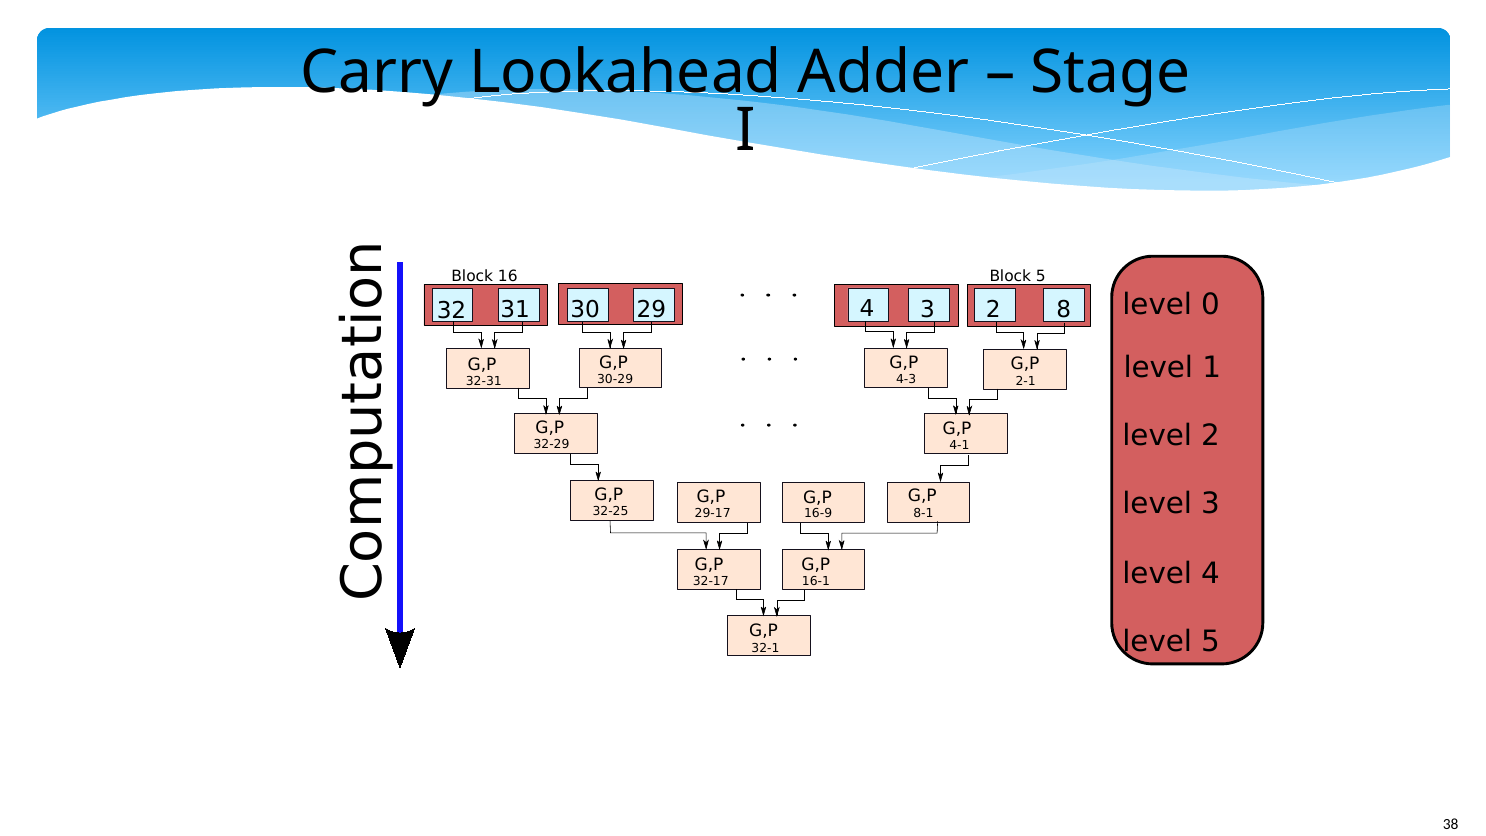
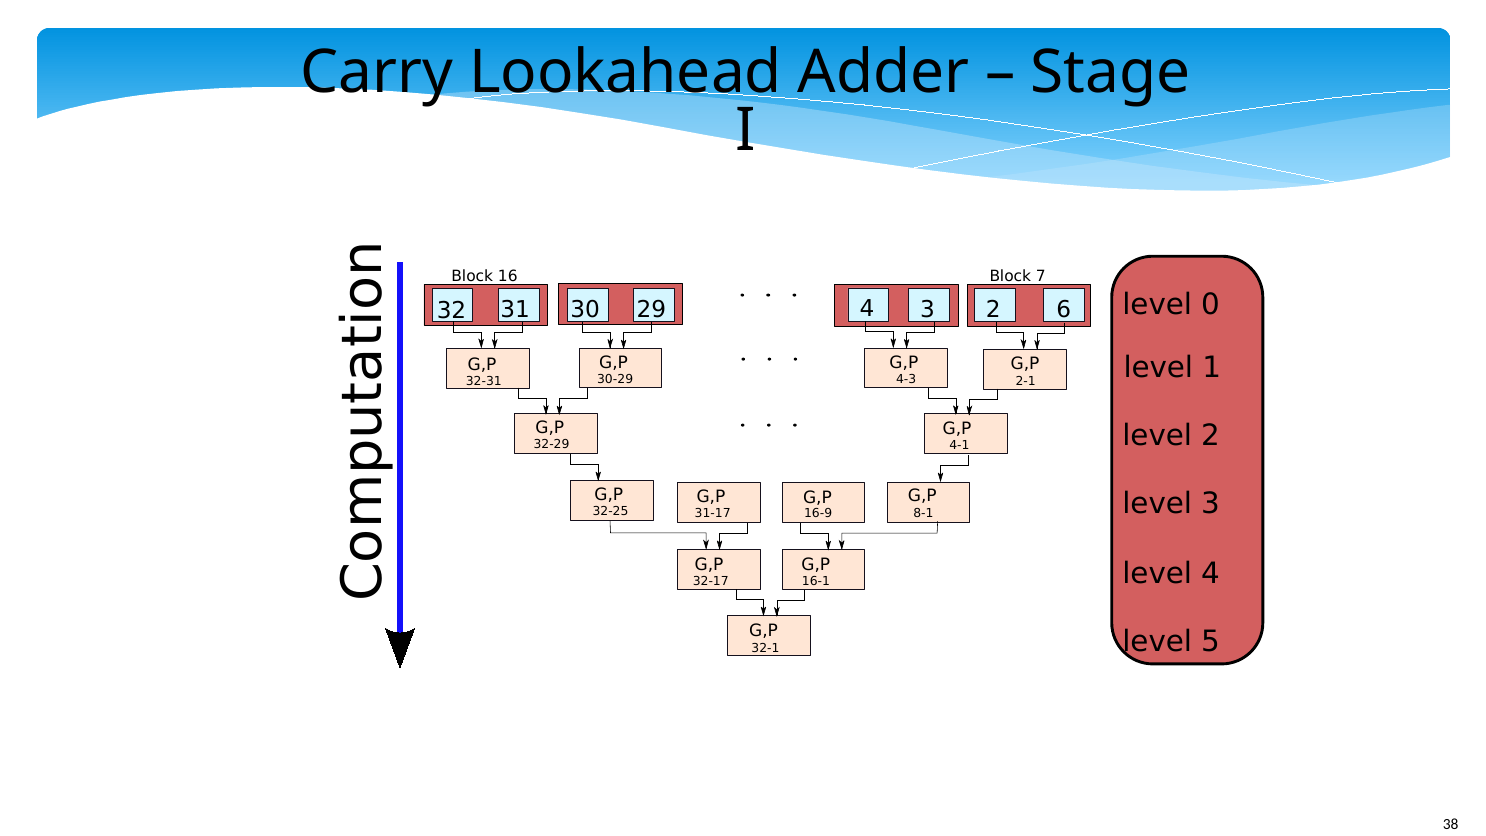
Block 5: 5 -> 7 (1041, 277)
8: 8 -> 6 (1064, 310)
29-17: 29-17 -> 31-17 (713, 514)
